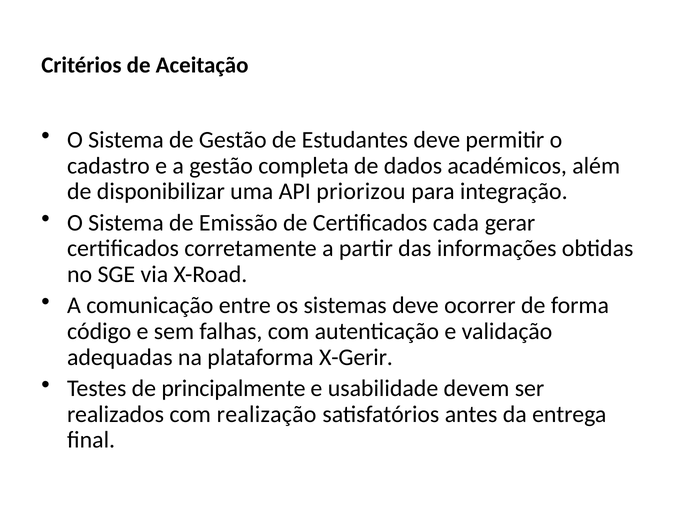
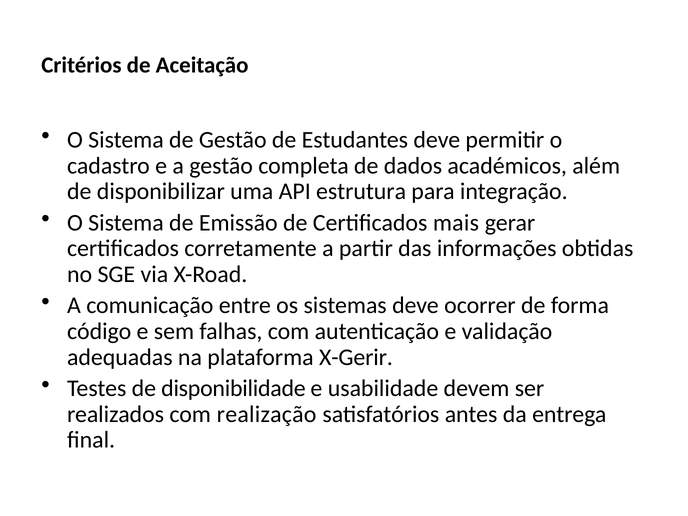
priorizou: priorizou -> estrutura (361, 191)
cada: cada -> mais (456, 223)
principalmente: principalmente -> disponibilidade (233, 388)
